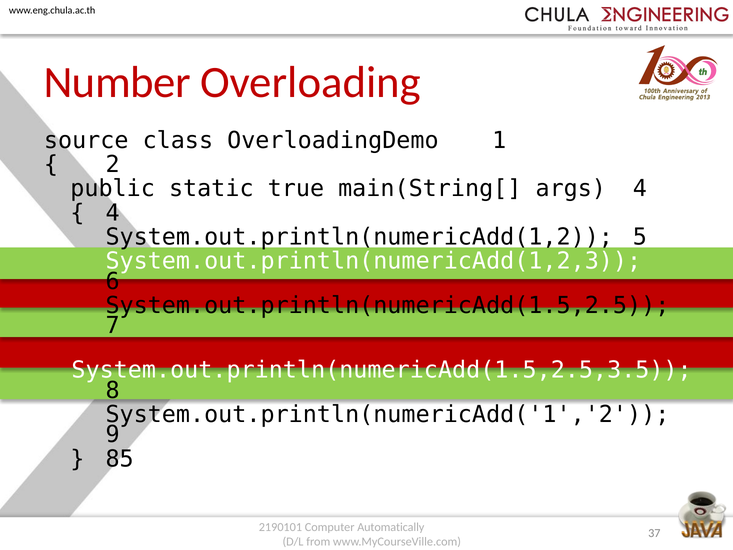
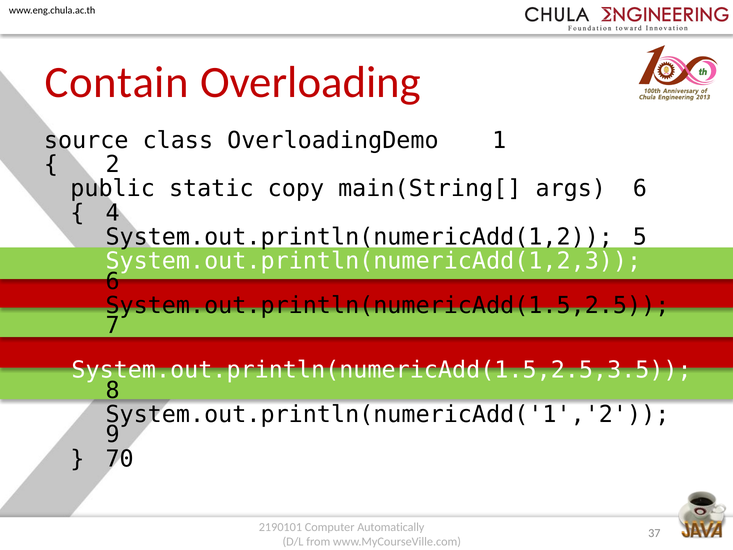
Number: Number -> Contain (117, 82)
true: true -> copy (296, 189)
args 4: 4 -> 6 (640, 189)
85: 85 -> 70 (120, 459)
